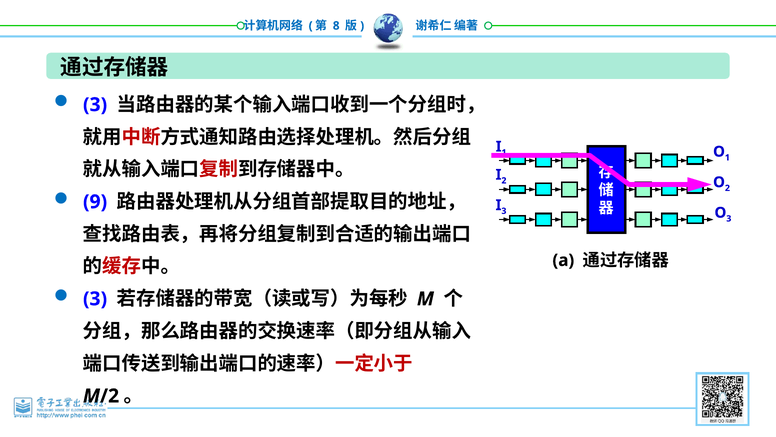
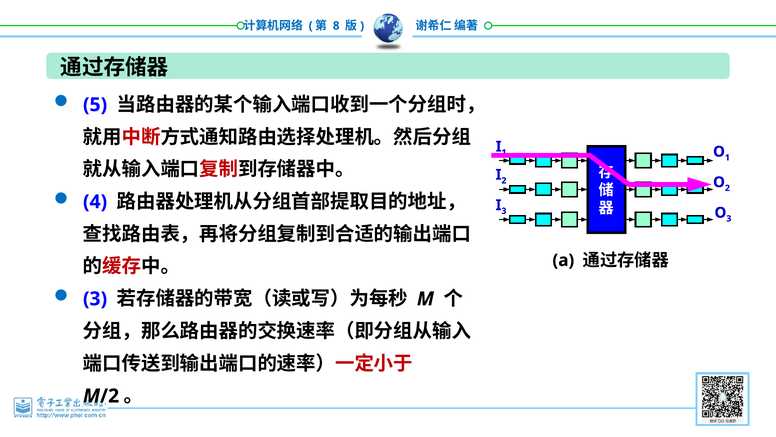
3: 3 -> 5 (95, 105)
9: 9 -> 4 (95, 202)
